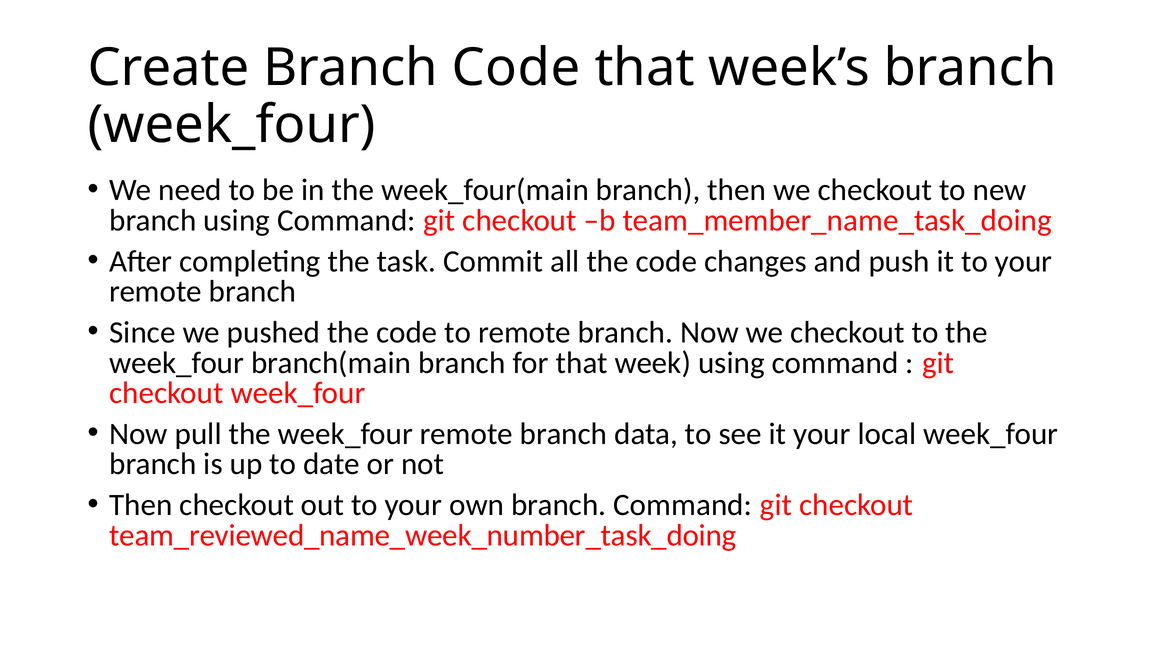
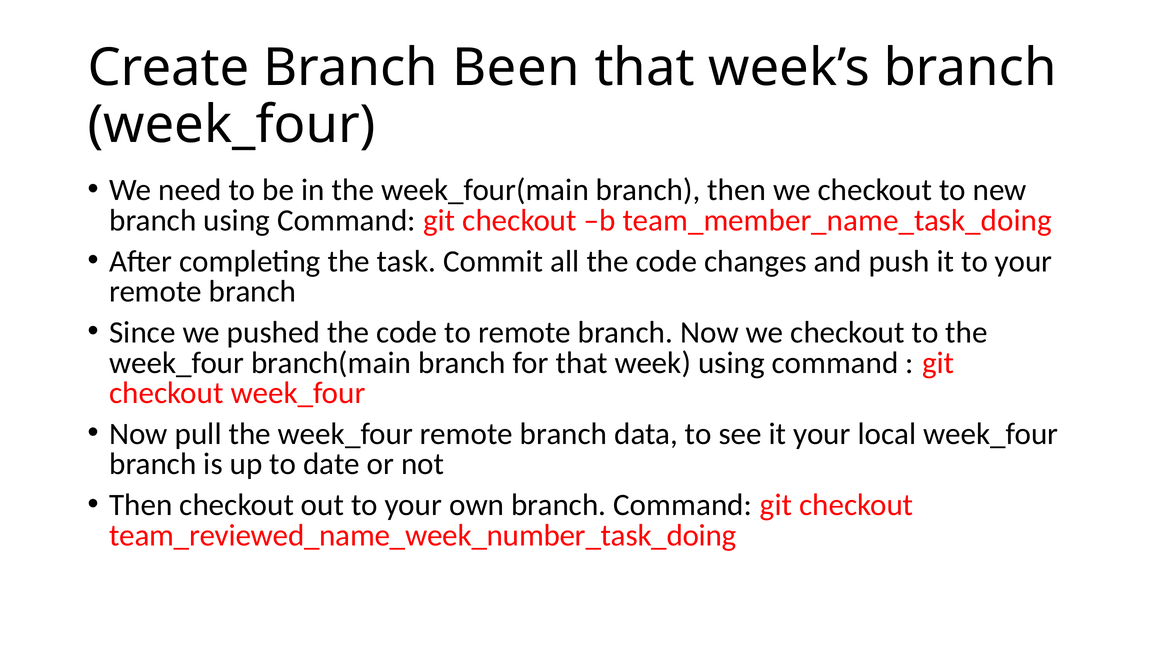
Branch Code: Code -> Been (516, 68)
